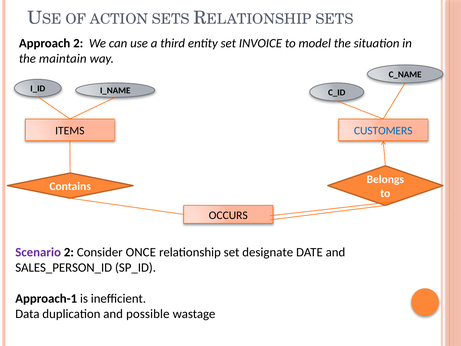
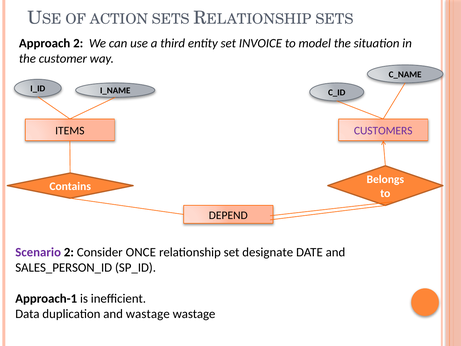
maintain: maintain -> customer (63, 59)
CUSTOMERS colour: blue -> purple (383, 130)
OCCURS: OCCURS -> DEPEND (228, 215)
and possible: possible -> wastage (148, 314)
